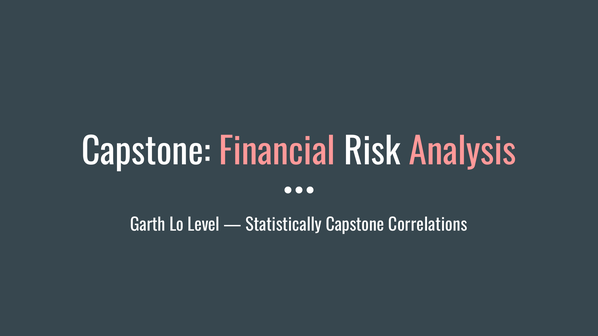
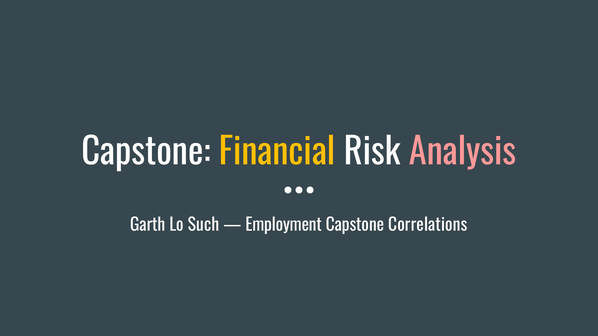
Financial colour: pink -> yellow (277, 153)
Level: Level -> Such (203, 225)
Statistically: Statistically -> Employment (284, 225)
